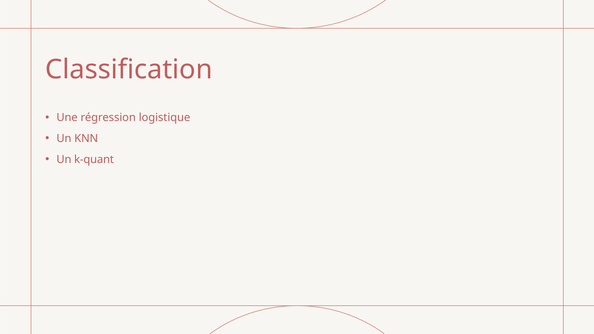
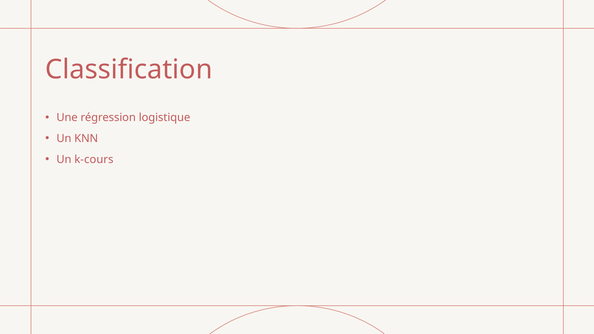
k-quant: k-quant -> k-cours (94, 159)
